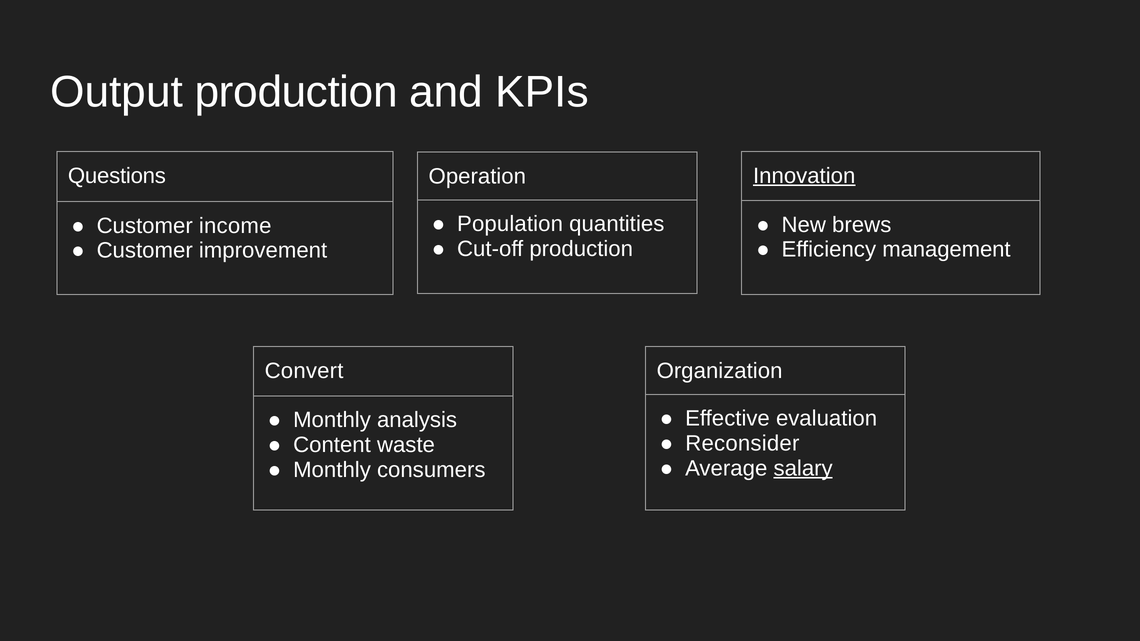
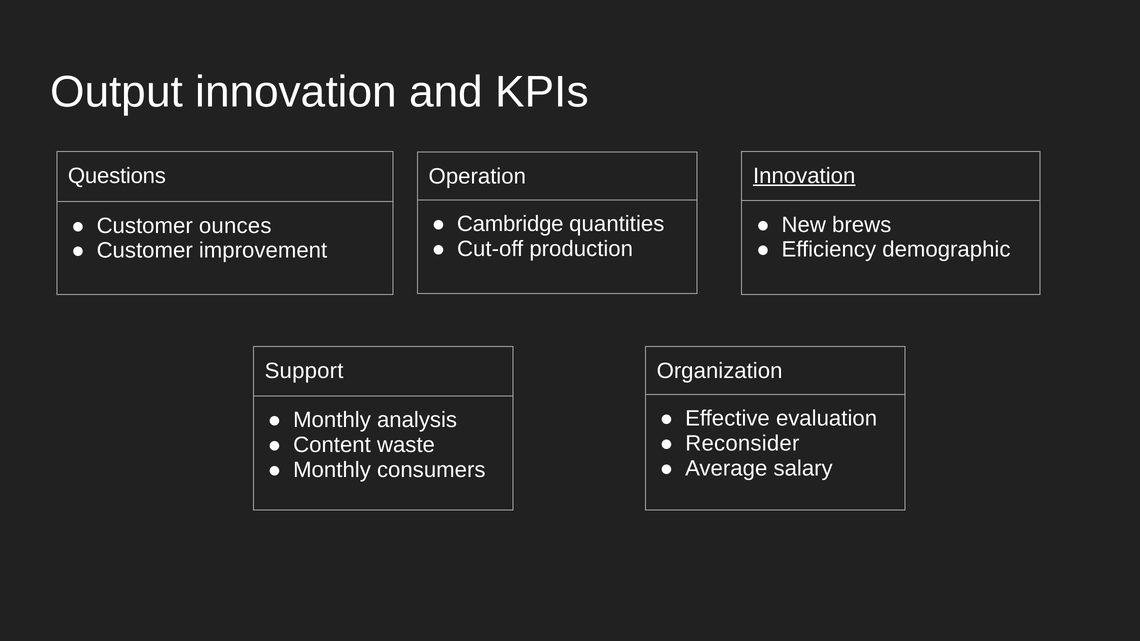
Output production: production -> innovation (296, 92)
Population: Population -> Cambridge (510, 224)
income: income -> ounces (235, 226)
management: management -> demographic (946, 250)
Convert: Convert -> Support (304, 371)
salary underline: present -> none (803, 468)
